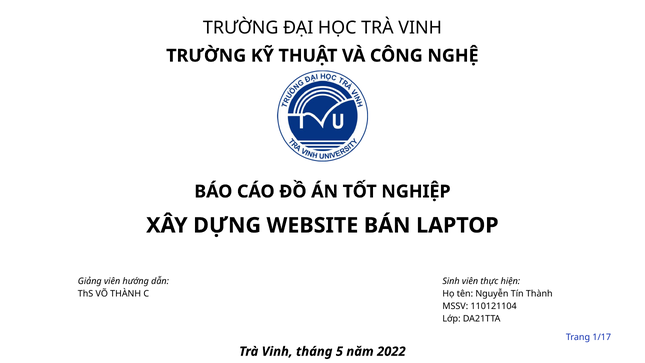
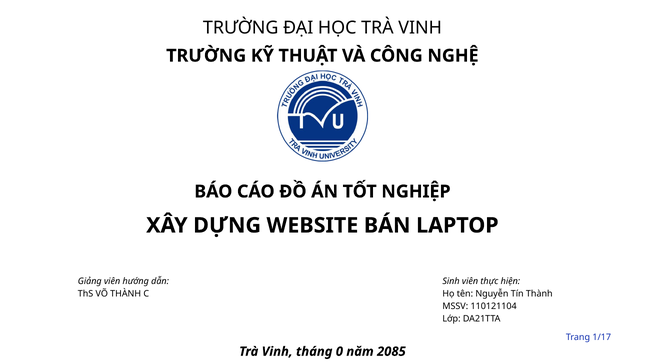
5: 5 -> 0 (339, 351)
2022: 2022 -> 2085 (391, 351)
